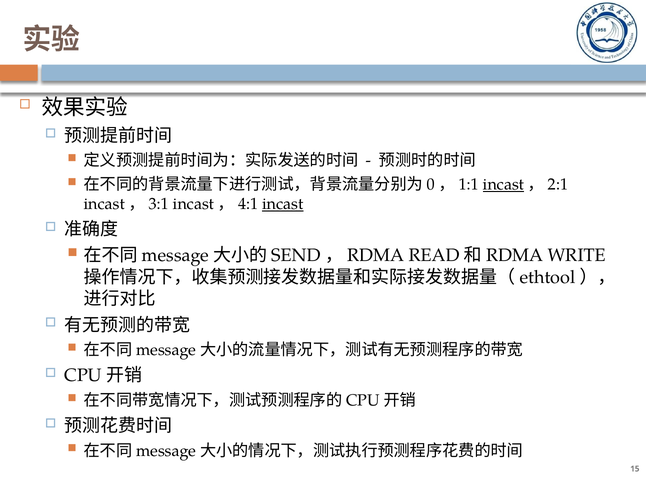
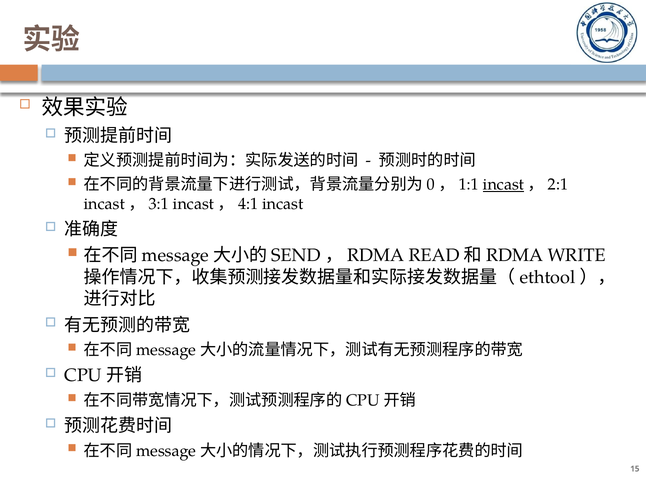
incast underline: present -> none (283, 204)
